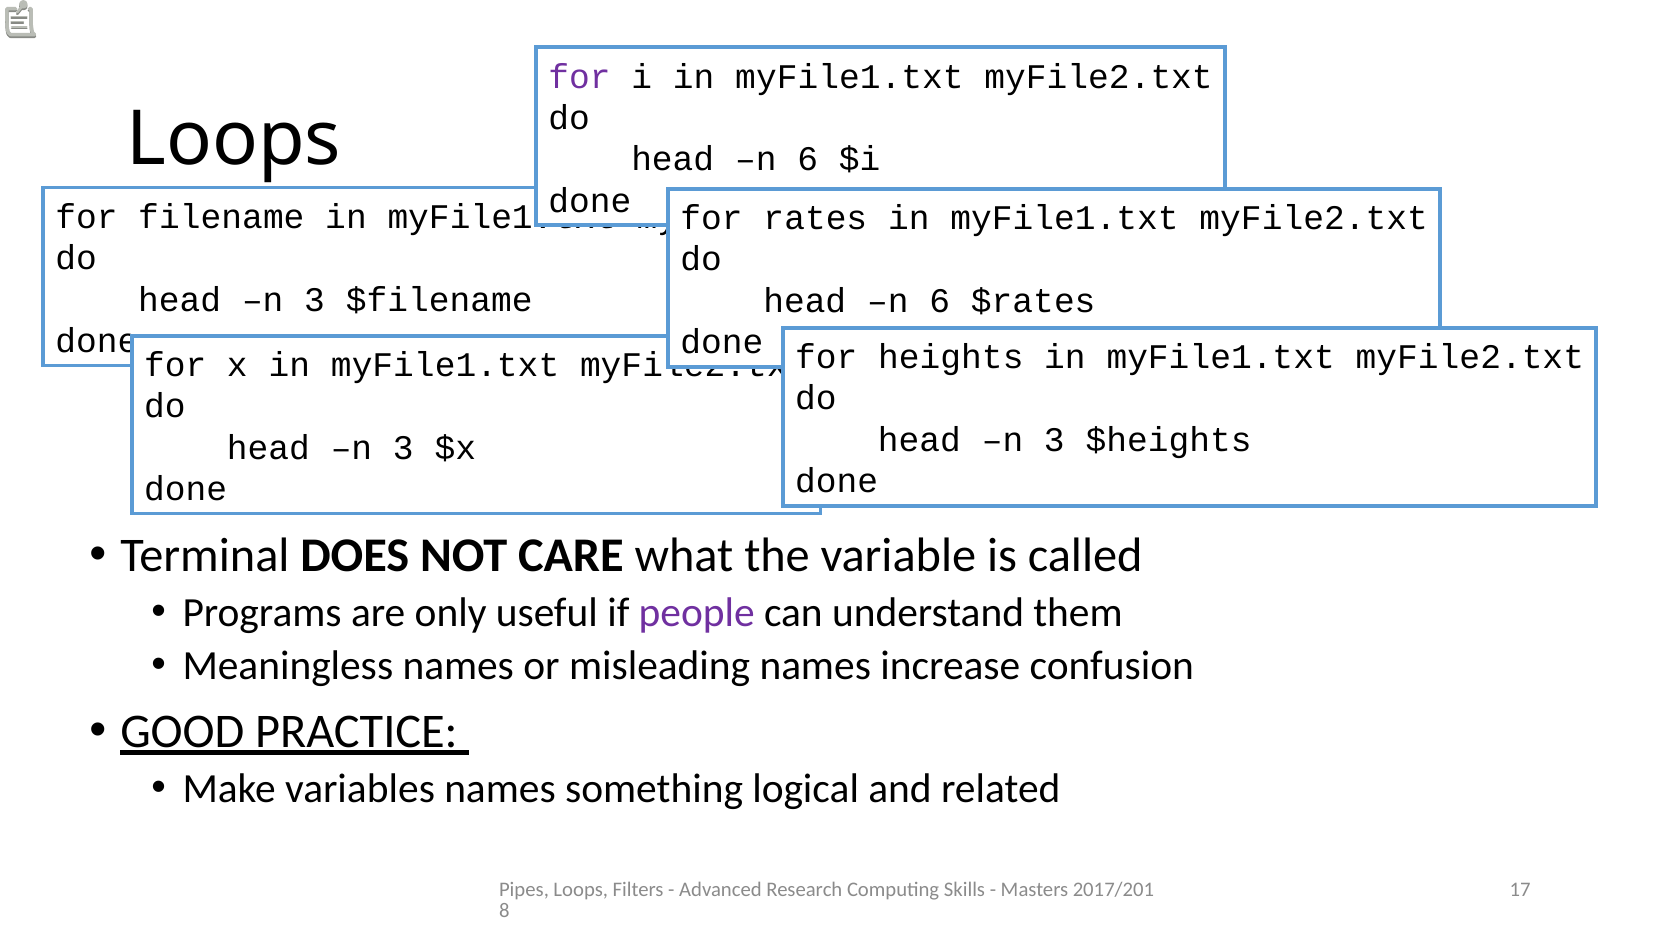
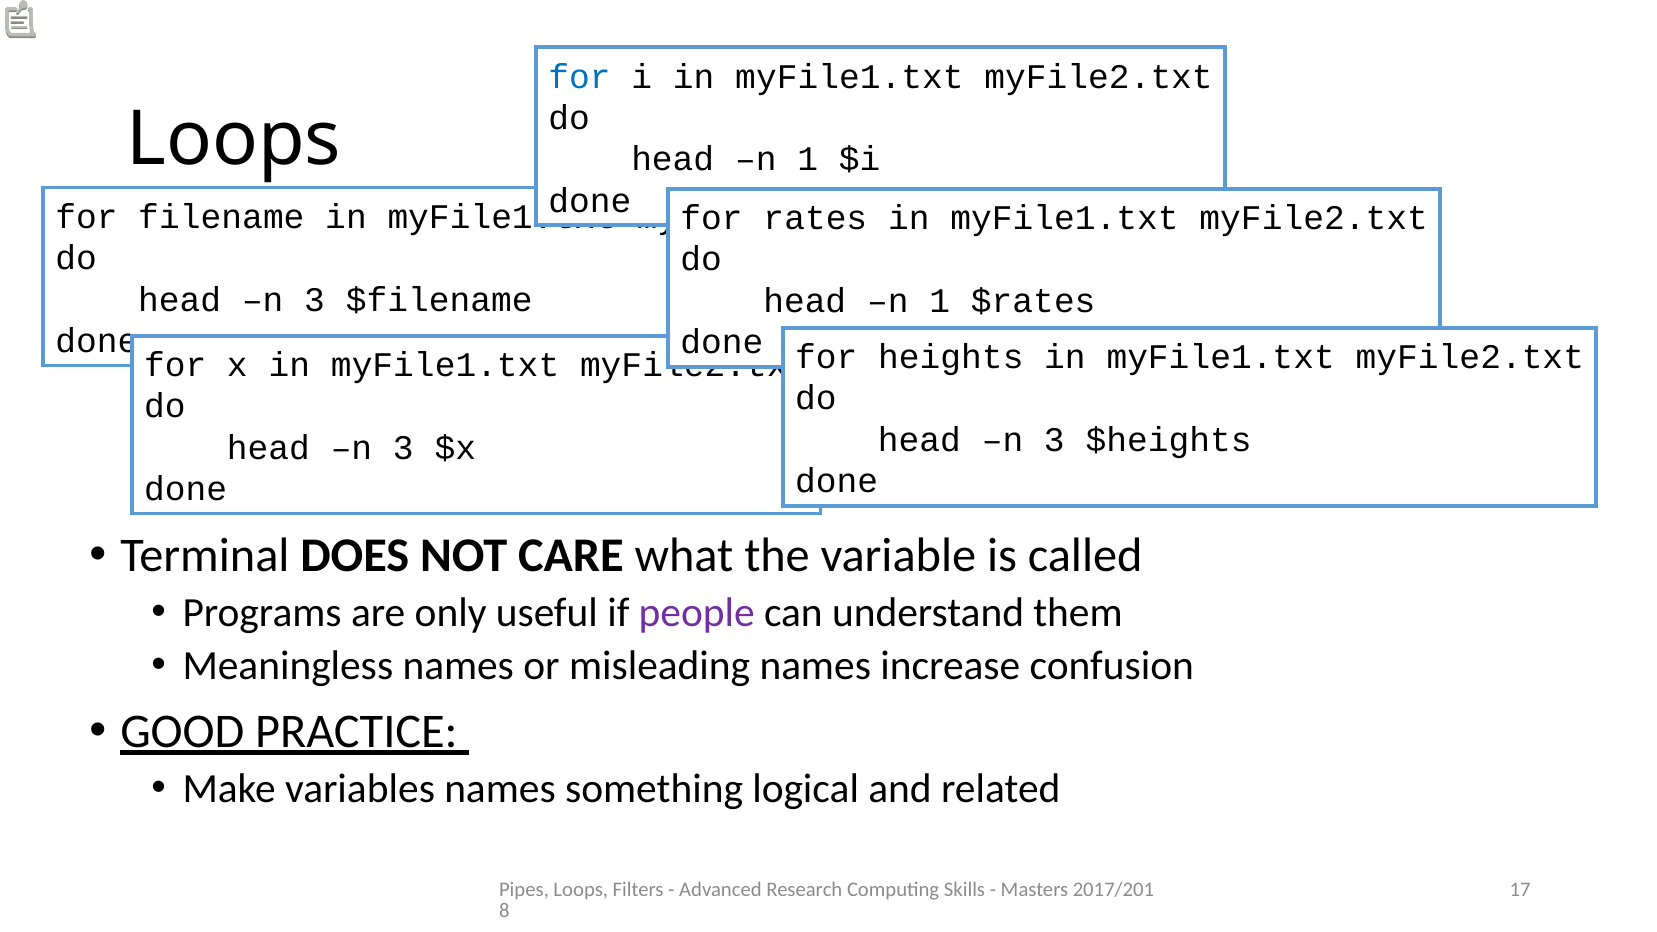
for colour: purple -> blue (580, 77)
6: 6 -> 1 (808, 160)
6: 6 -> 1 (940, 301)
